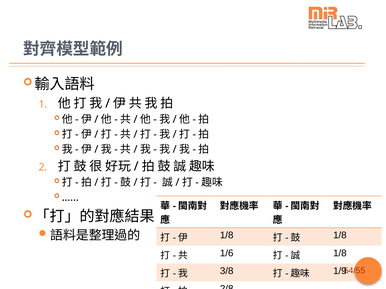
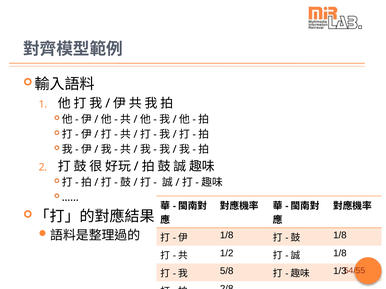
1/6: 1/6 -> 1/2 (227, 254)
3/8: 3/8 -> 5/8 (227, 271)
1/9: 1/9 -> 1/3 (340, 271)
